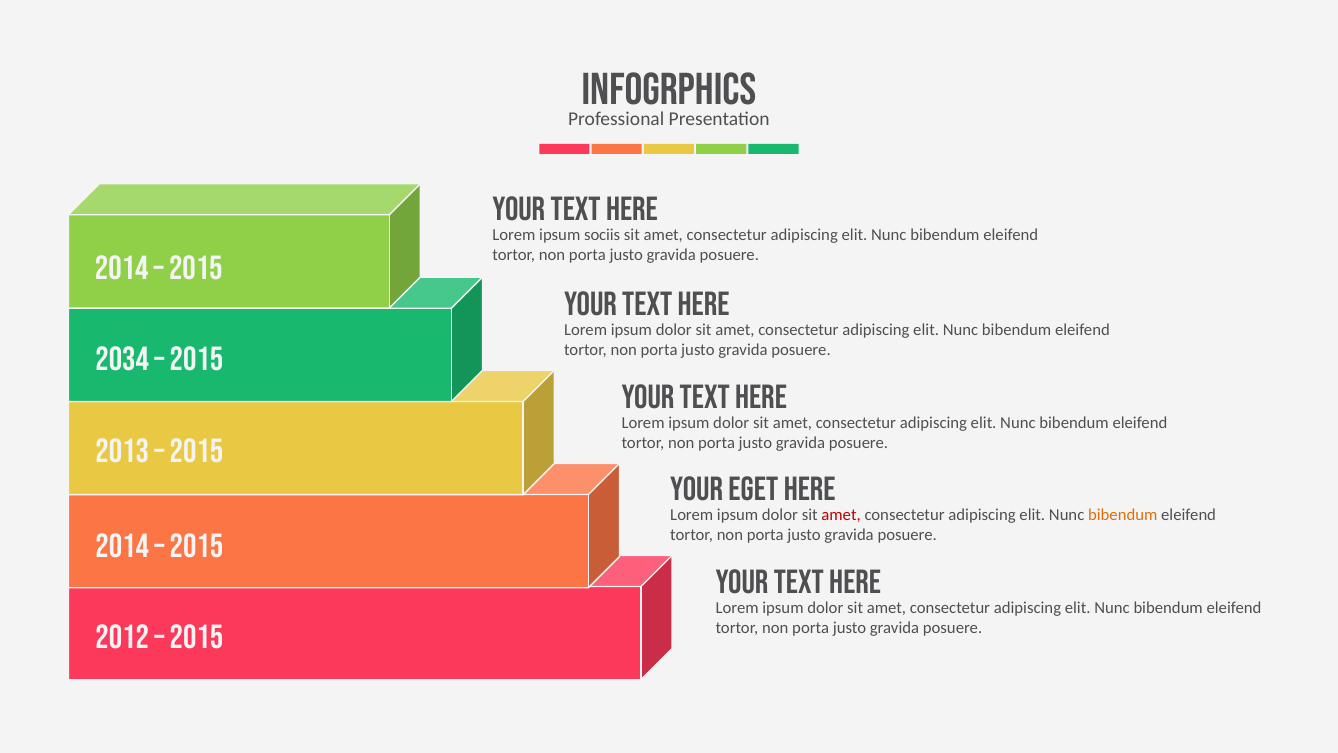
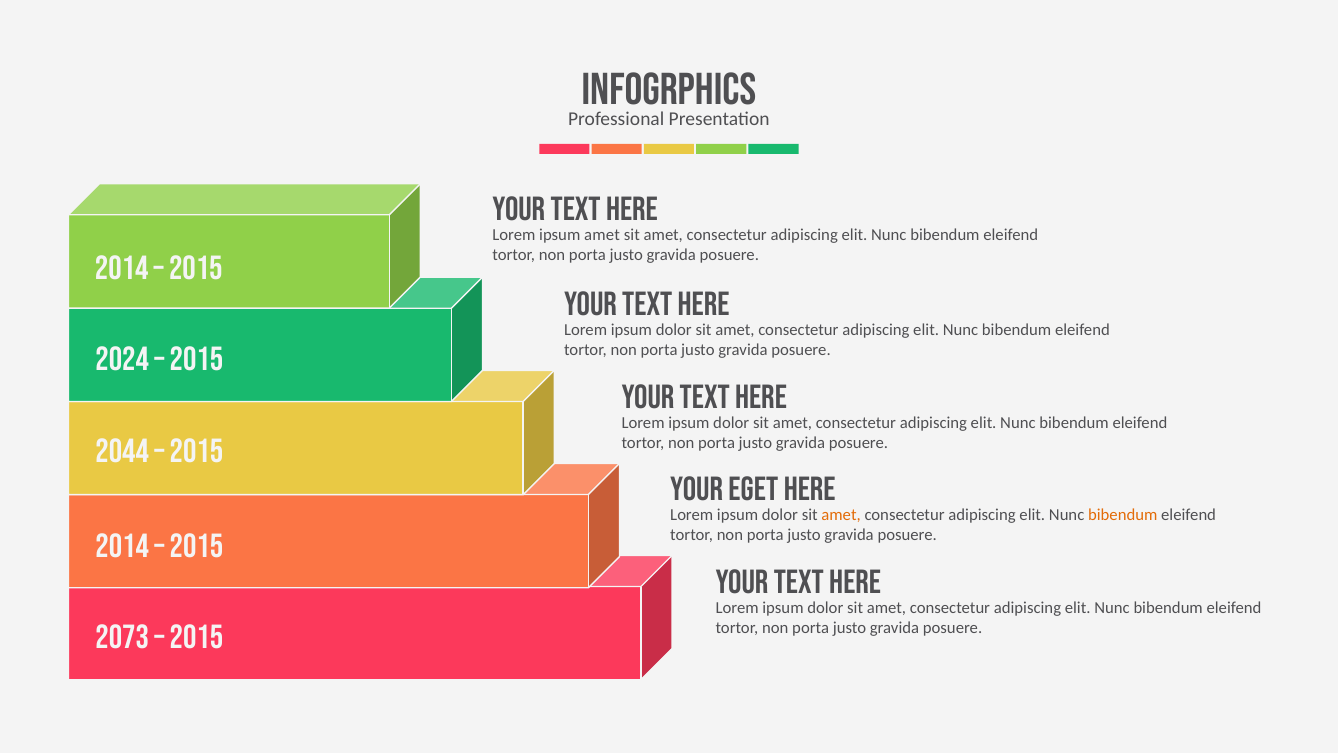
ipsum sociis: sociis -> amet (602, 235)
2034: 2034 -> 2024 (122, 359)
2013: 2013 -> 2044 (122, 451)
amet colour: red -> orange (841, 515)
2012: 2012 -> 2073 (122, 637)
